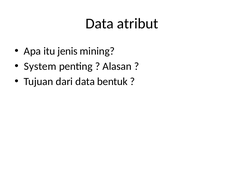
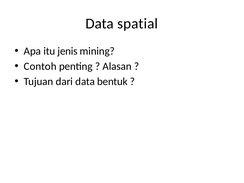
atribut: atribut -> spatial (138, 24)
System: System -> Contoh (40, 66)
